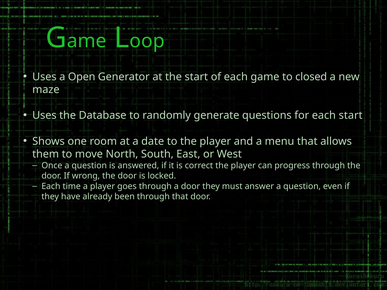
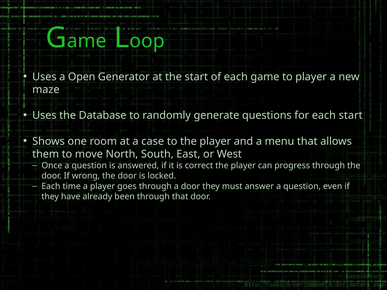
to closed: closed -> player (311, 77)
date: date -> case (153, 141)
